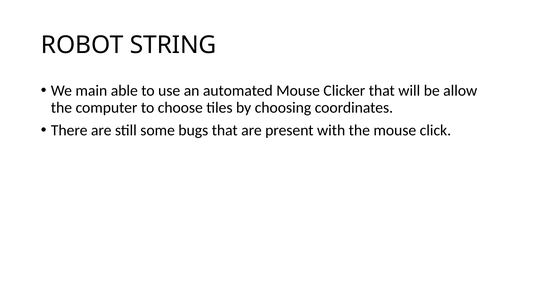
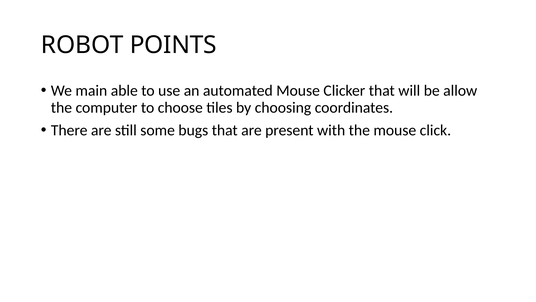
STRING: STRING -> POINTS (173, 45)
